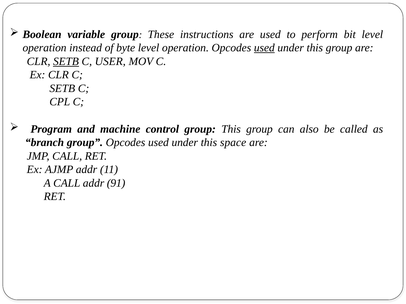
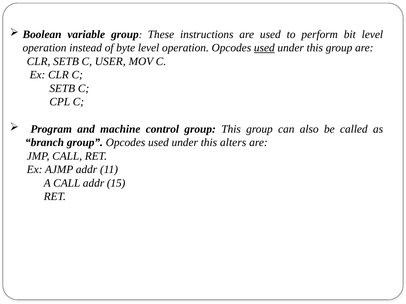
SETB underline: present -> none (66, 61)
space: space -> alters (233, 143)
91: 91 -> 15 (116, 183)
